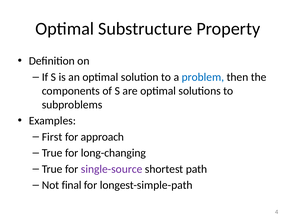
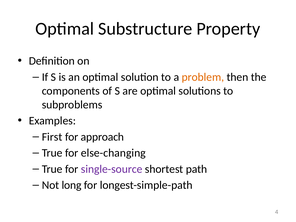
problem colour: blue -> orange (203, 77)
long-changing: long-changing -> else-changing (113, 153)
final: final -> long (72, 185)
